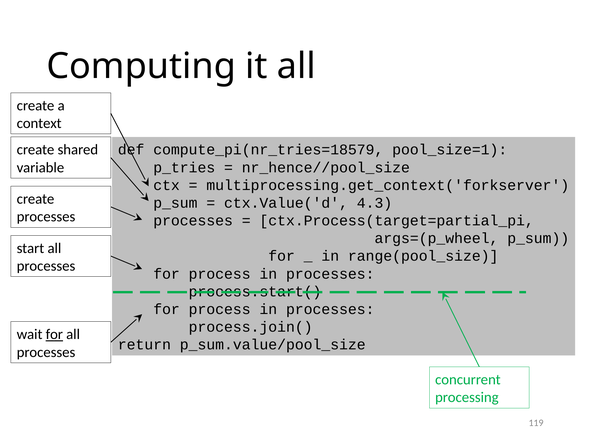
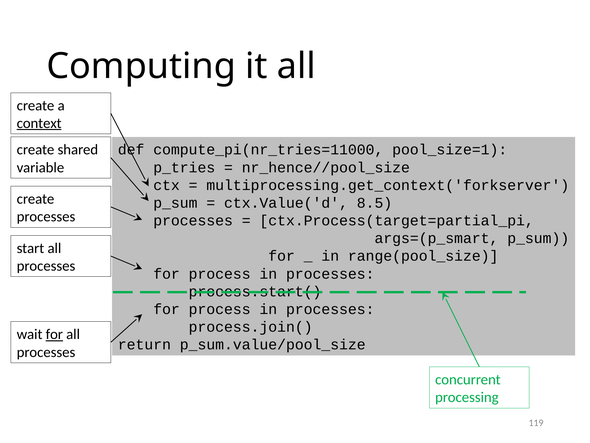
context underline: none -> present (39, 123)
compute_pi(nr_tries=18579: compute_pi(nr_tries=18579 -> compute_pi(nr_tries=11000 (268, 150)
4.3: 4.3 -> 8.5 (375, 203)
args=(p_wheel: args=(p_wheel -> args=(p_smart (436, 238)
